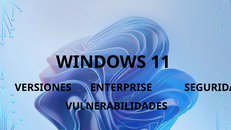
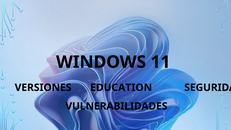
ENTERPRISE: ENTERPRISE -> EDUCATION (121, 88)
